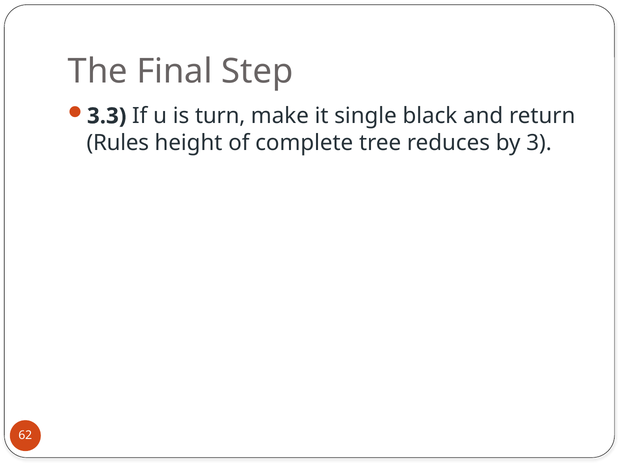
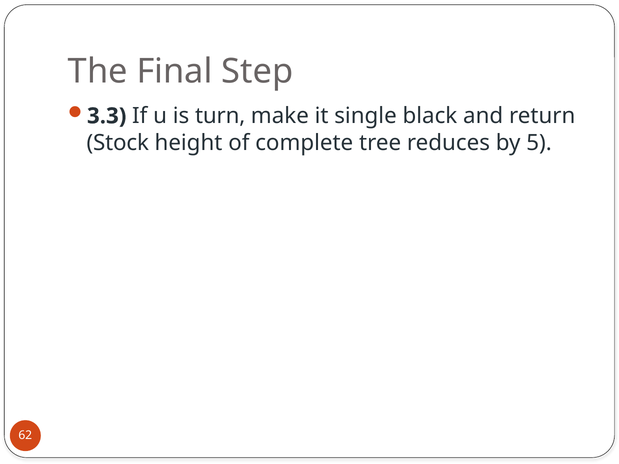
Rules: Rules -> Stock (118, 143)
3: 3 -> 5 (539, 143)
